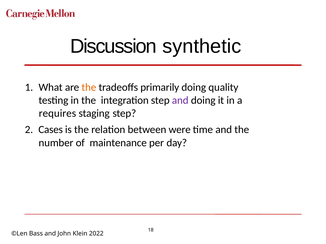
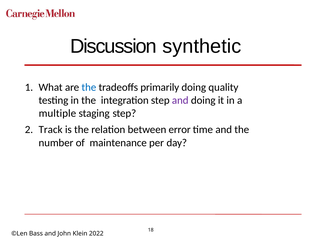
the colour: orange -> blue (89, 87)
requires: requires -> multiple (57, 113)
Cases: Cases -> Track (51, 130)
were: were -> error (180, 130)
